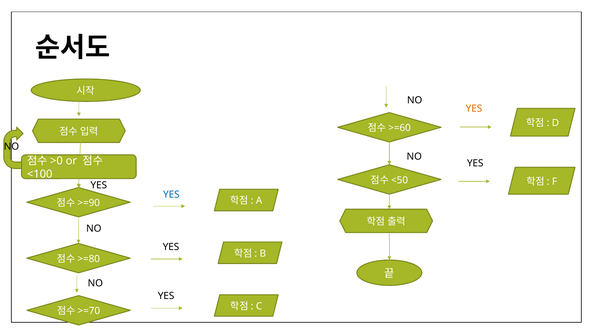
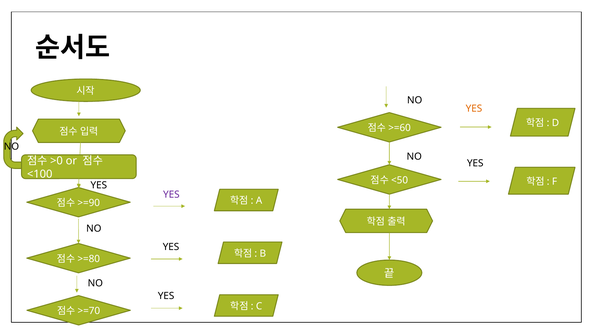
YES colour: blue -> purple (171, 194)
